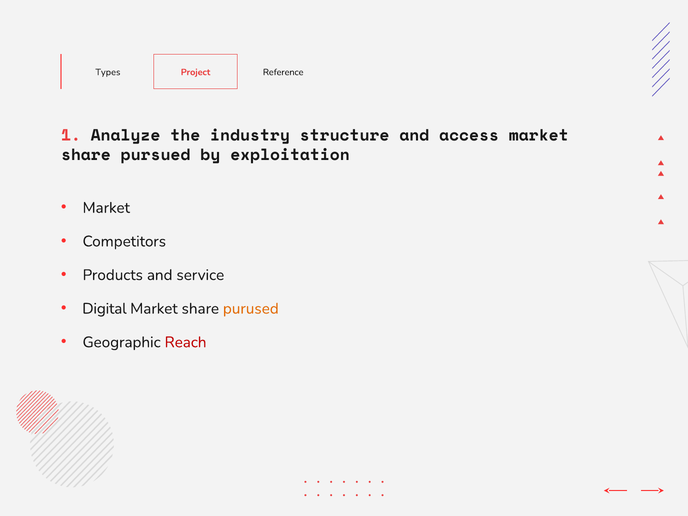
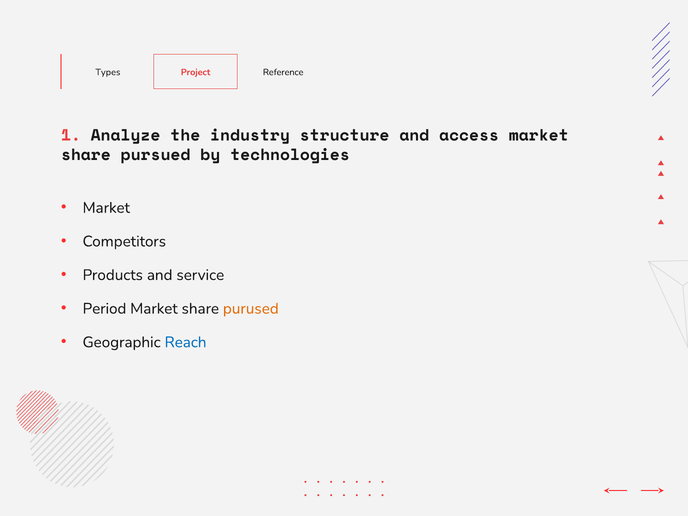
exploitation: exploitation -> technologies (290, 155)
Digital: Digital -> Period (104, 309)
Reach colour: red -> blue (186, 342)
